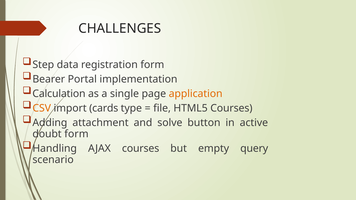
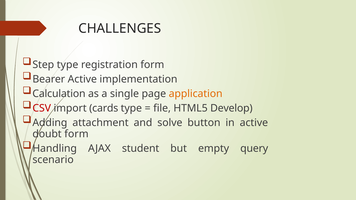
Step data: data -> type (68, 65)
Bearer Portal: Portal -> Active (82, 79)
CSV colour: orange -> red (42, 108)
HTML5 Courses: Courses -> Develop (231, 108)
AJAX courses: courses -> student (141, 149)
